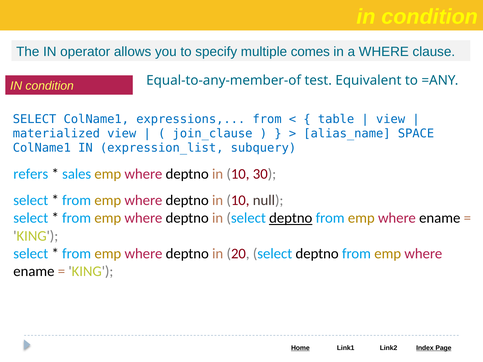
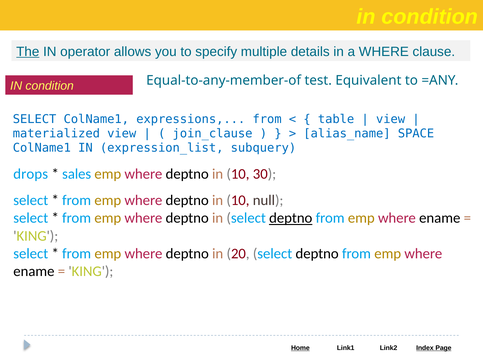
The underline: none -> present (28, 52)
comes: comes -> details (310, 52)
refers: refers -> drops (31, 174)
